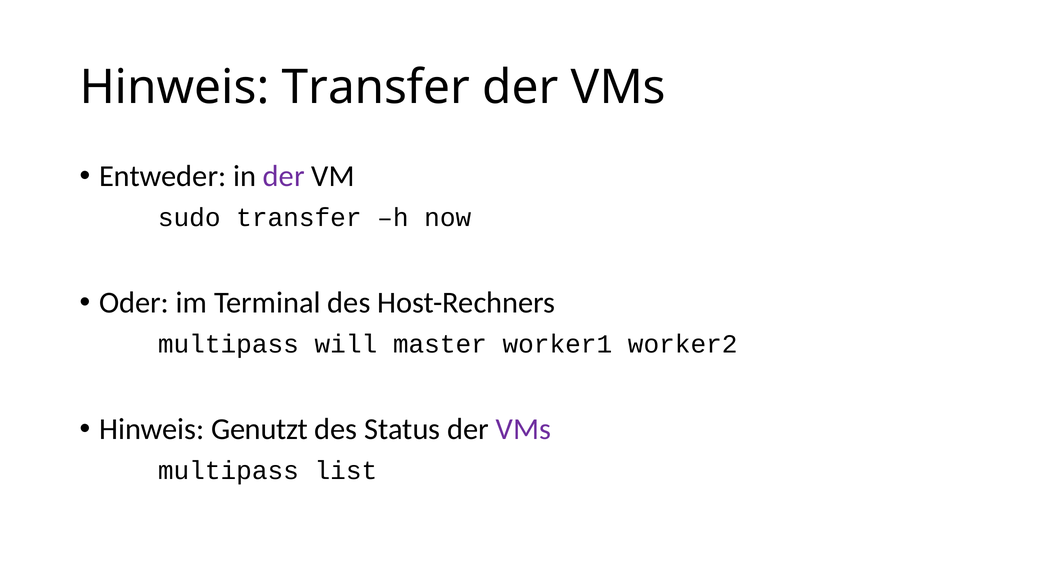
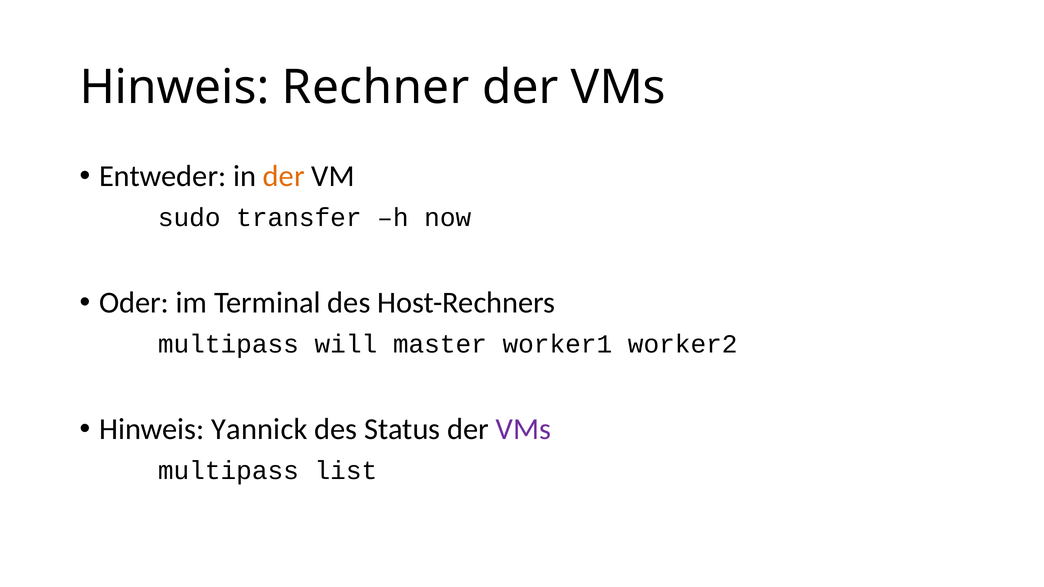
Hinweis Transfer: Transfer -> Rechner (376, 88)
der colour: purple -> orange (284, 176)
Genutzt: Genutzt -> Yannick (259, 429)
